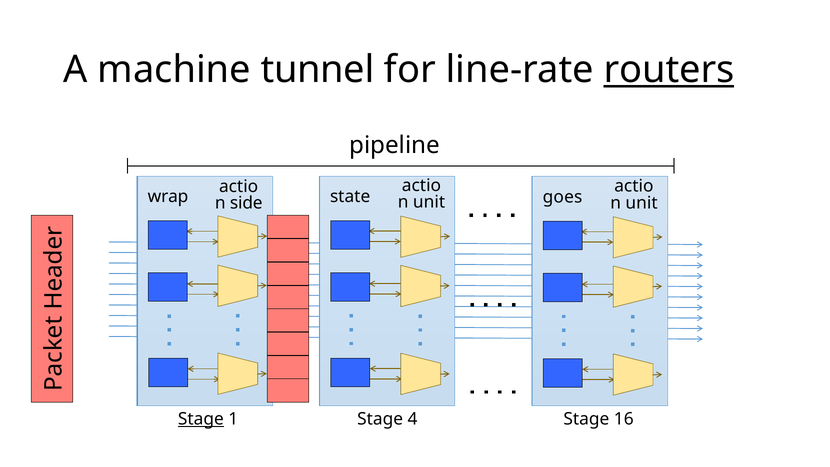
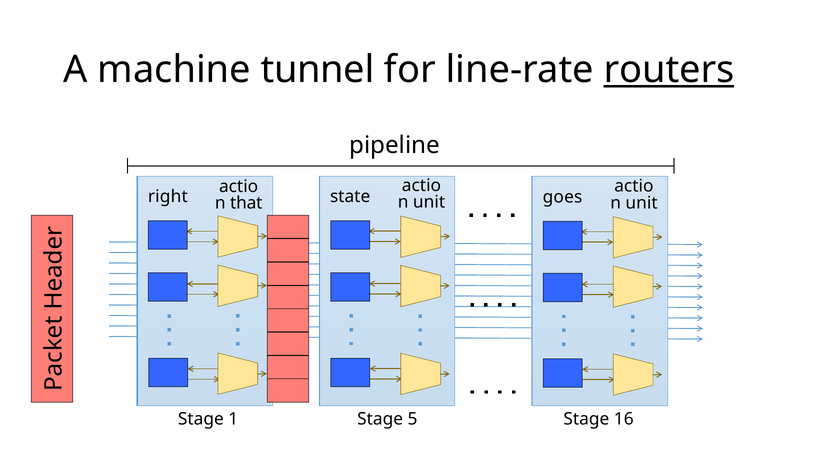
wrap: wrap -> right (168, 197)
side: side -> that (246, 203)
Stage underline: present -> none (201, 419)
4: 4 -> 5 (413, 419)
